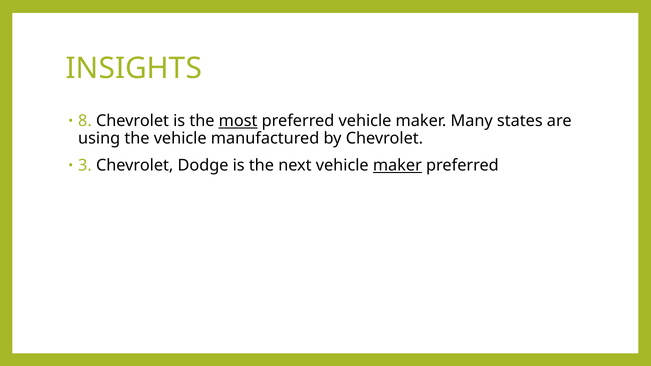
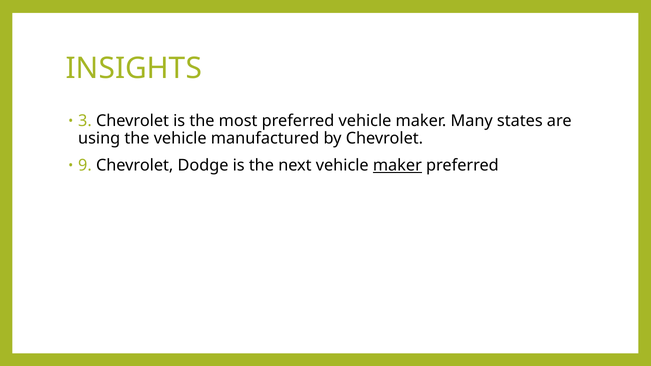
8: 8 -> 3 (85, 121)
most underline: present -> none (238, 121)
3: 3 -> 9 (85, 166)
